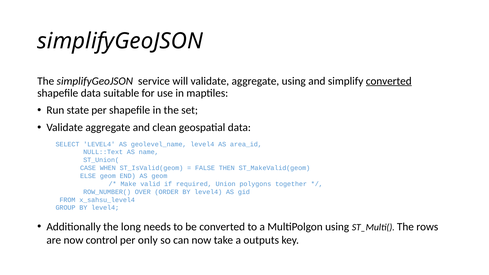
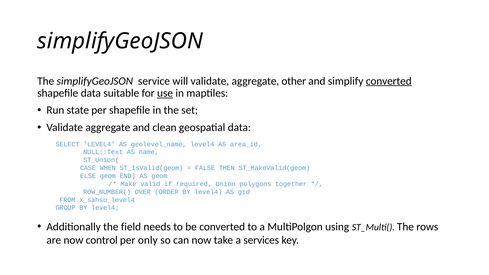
aggregate using: using -> other (294, 81)
use underline: none -> present (165, 93)
long: long -> field (131, 227)
outputs: outputs -> services (261, 240)
